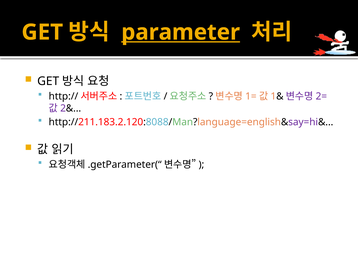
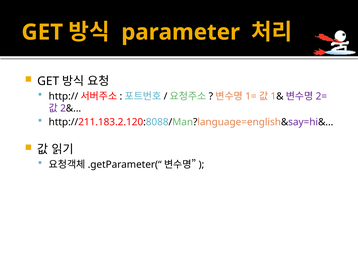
parameter underline: present -> none (181, 32)
